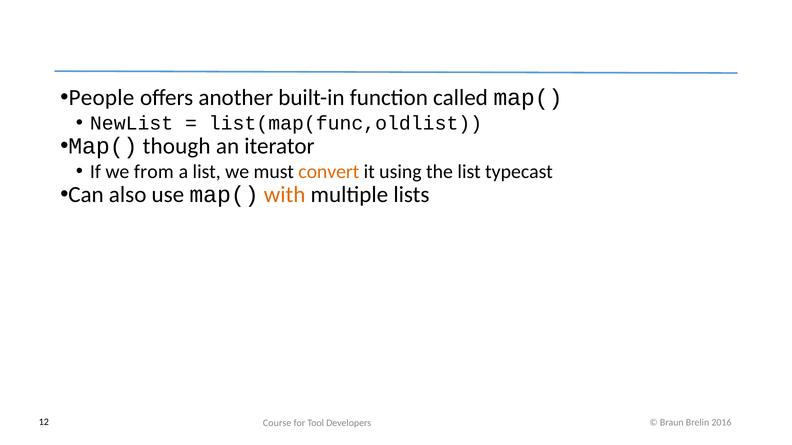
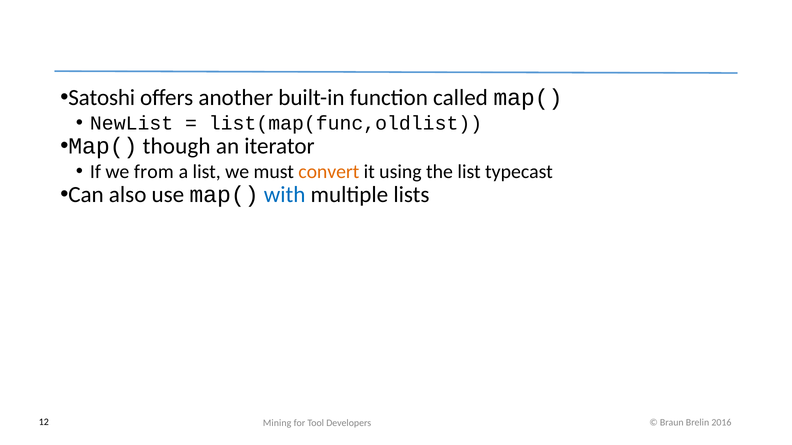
People: People -> Satoshi (102, 97)
with colour: orange -> blue (285, 195)
Course: Course -> Mining (277, 424)
